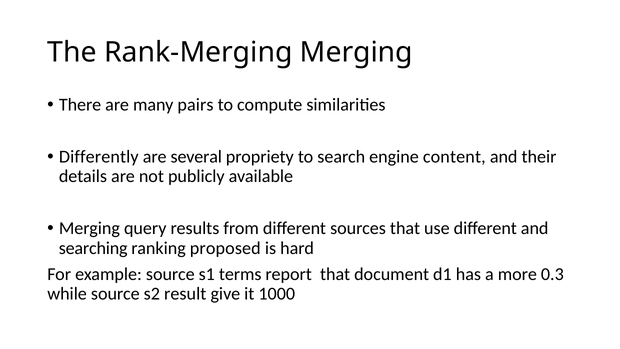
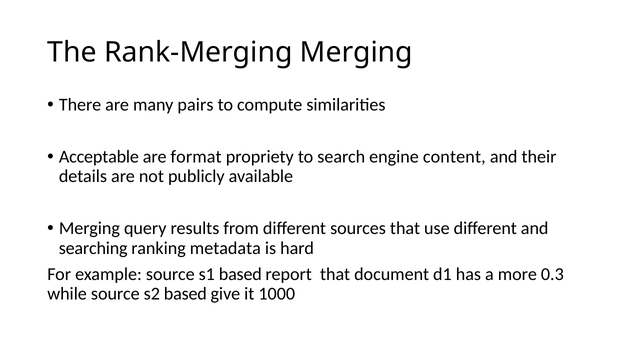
Differently: Differently -> Acceptable (99, 157)
several: several -> format (196, 157)
proposed: proposed -> metadata (225, 248)
s1 terms: terms -> based (240, 274)
s2 result: result -> based (185, 293)
